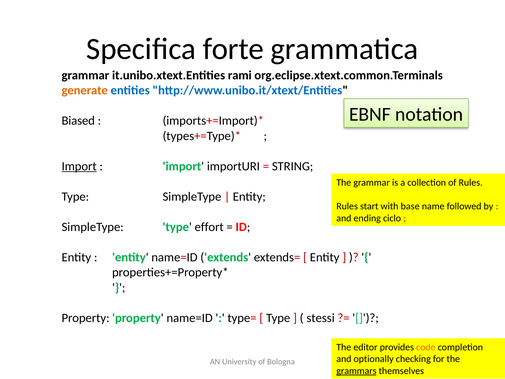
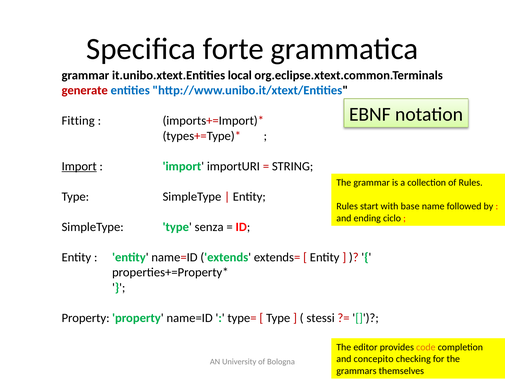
rami: rami -> local (240, 75)
generate colour: orange -> red (85, 90)
Biased: Biased -> Fitting (78, 121)
effort: effort -> senza (209, 227)
optionally: optionally -> concepito (374, 359)
grammars underline: present -> none (356, 371)
